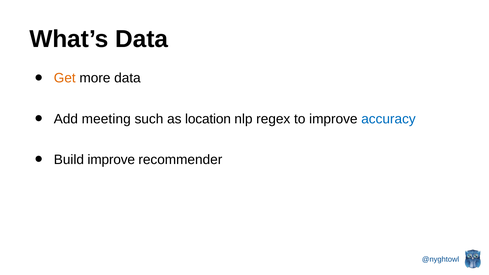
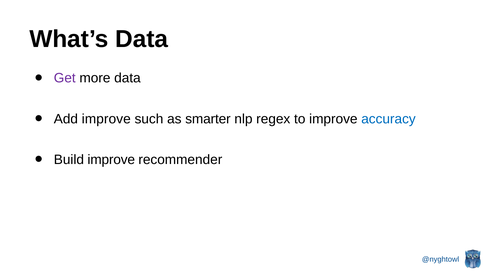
Get colour: orange -> purple (65, 78)
Add meeting: meeting -> improve (106, 119)
location: location -> smarter (208, 119)
